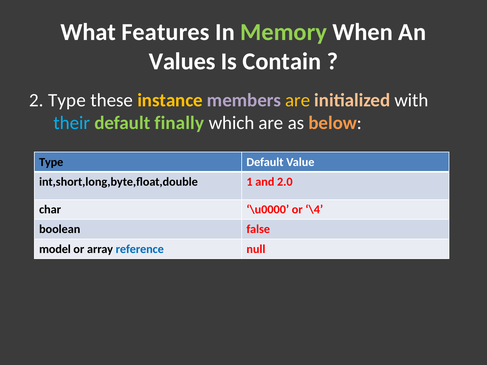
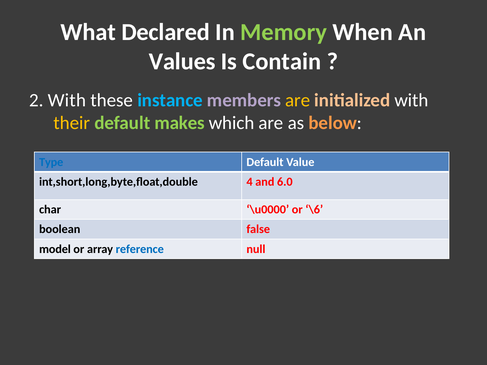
Features: Features -> Declared (166, 32)
2 Type: Type -> With (67, 100)
instance colour: yellow -> light blue (170, 100)
their colour: light blue -> yellow (72, 123)
finally: finally -> makes (180, 123)
Type colour: black -> blue (51, 162)
1: 1 -> 4 (250, 182)
2.0: 2.0 -> 6.0 (285, 182)
\4: \4 -> \6 (314, 210)
